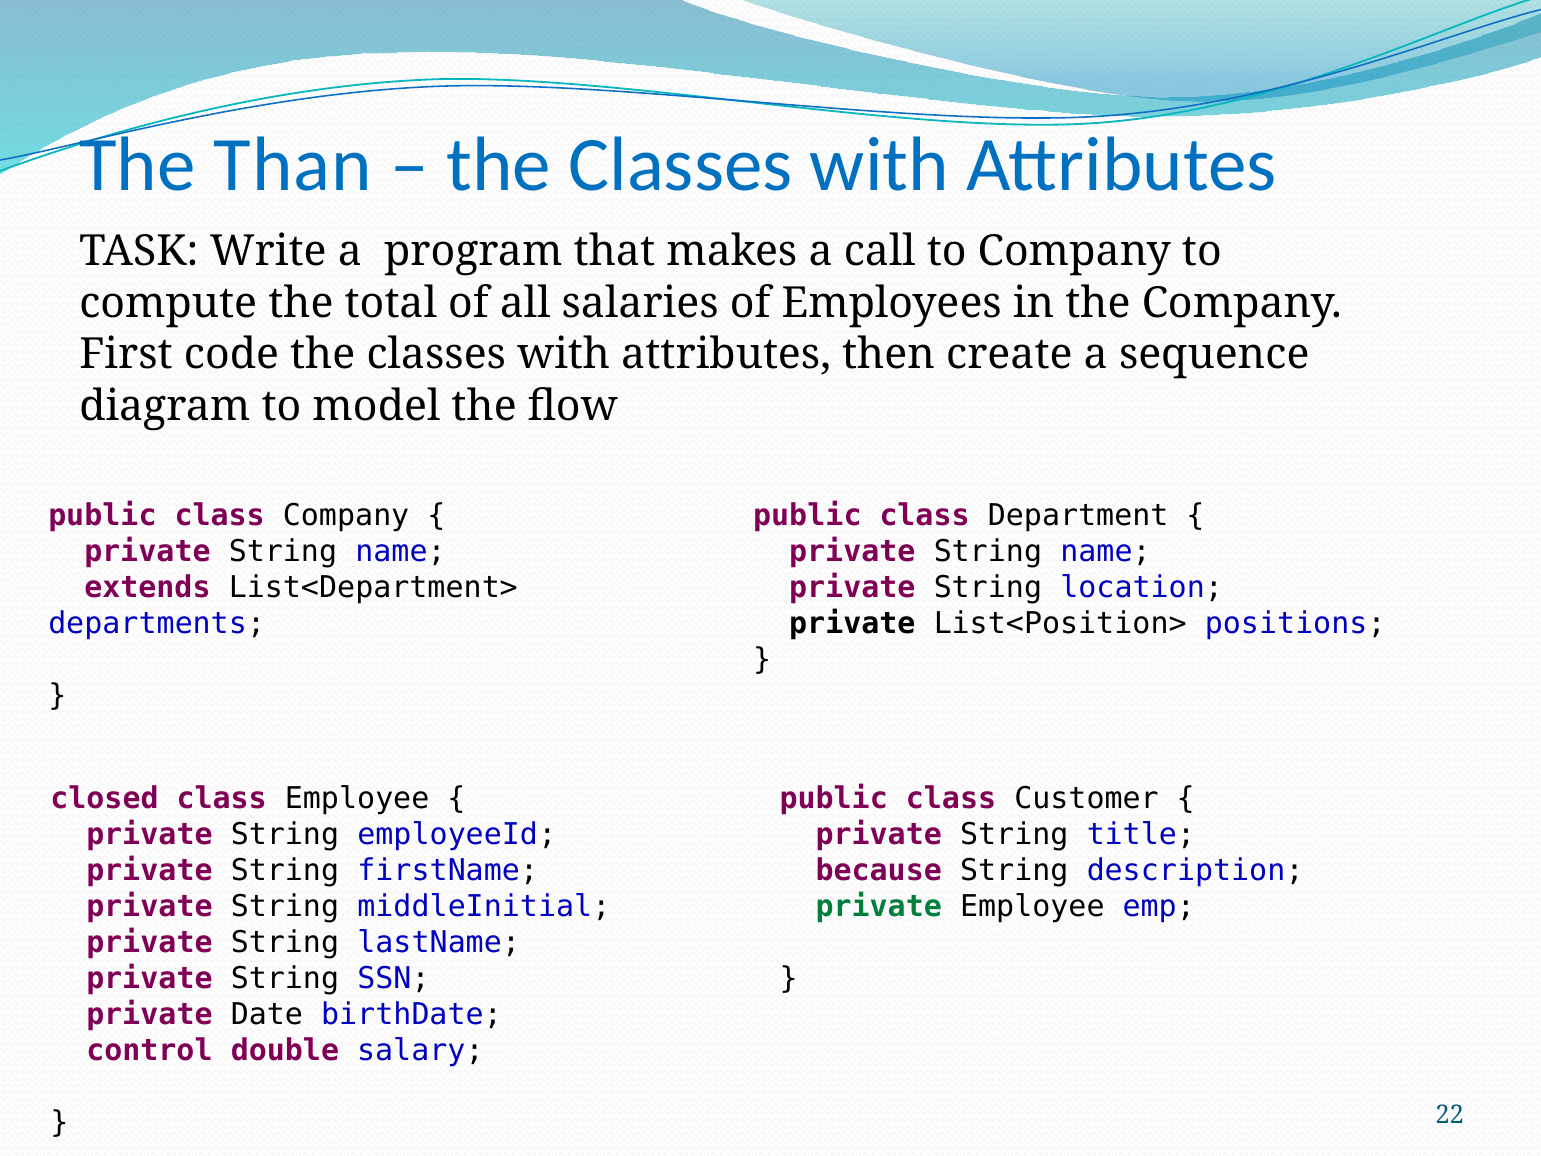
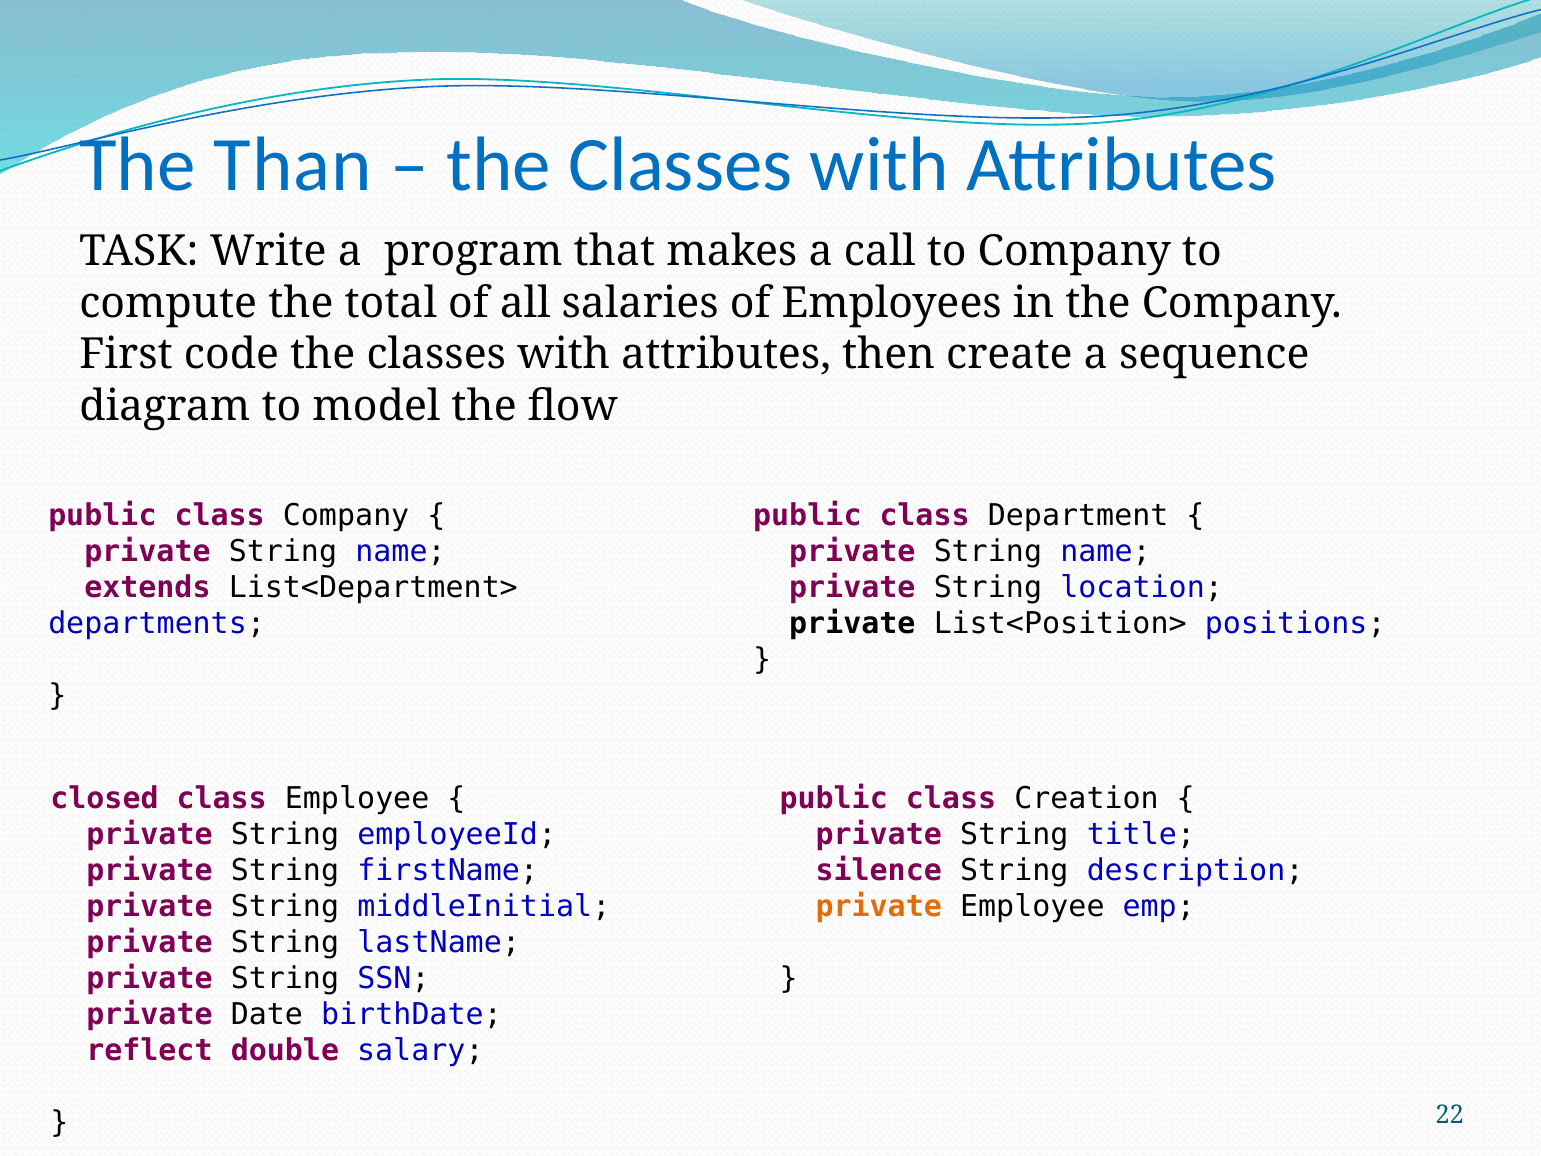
Customer: Customer -> Creation (1087, 798)
because: because -> silence (879, 870)
private colour: green -> orange (879, 906)
control: control -> reflect (149, 1050)
